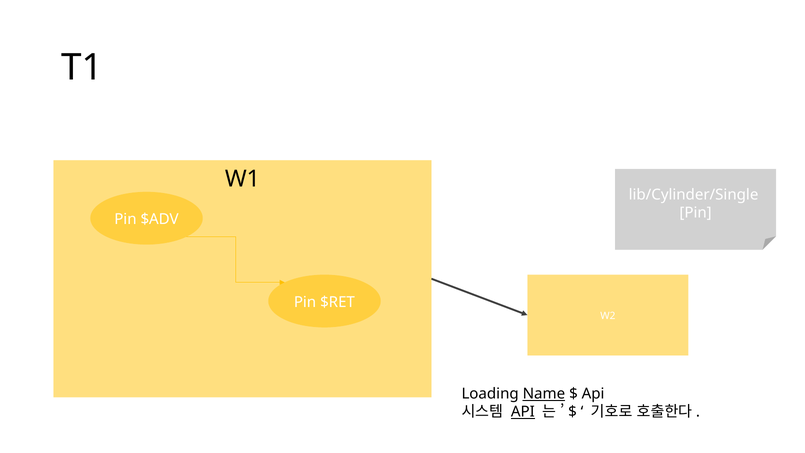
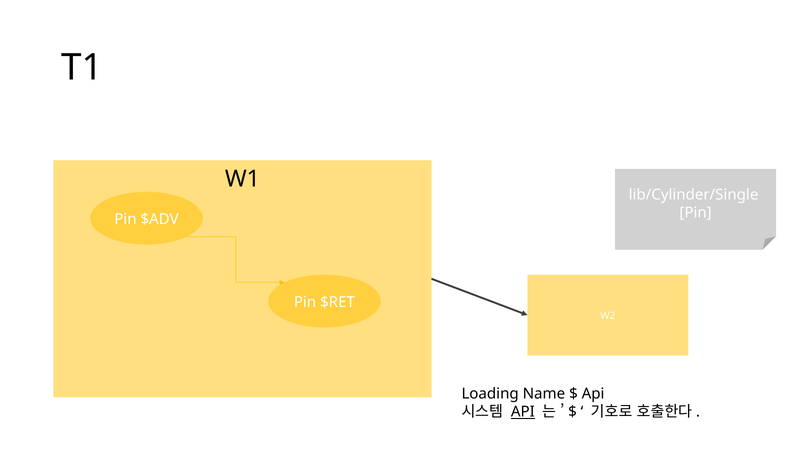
Name underline: present -> none (544, 394)
